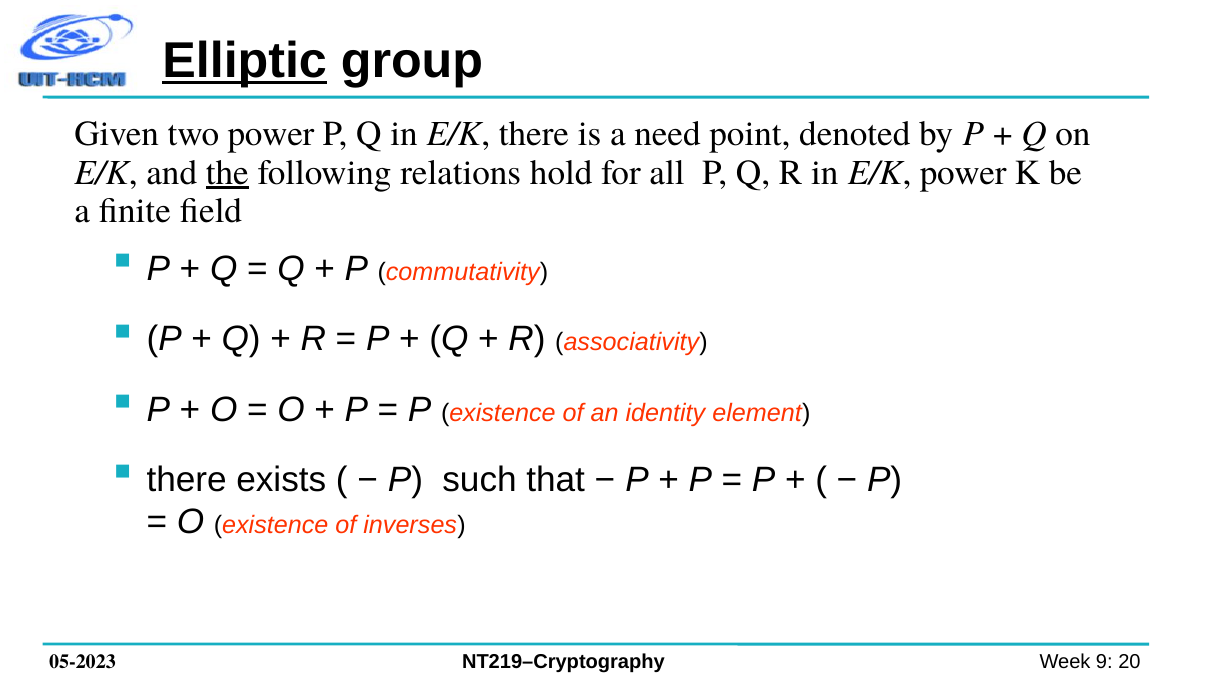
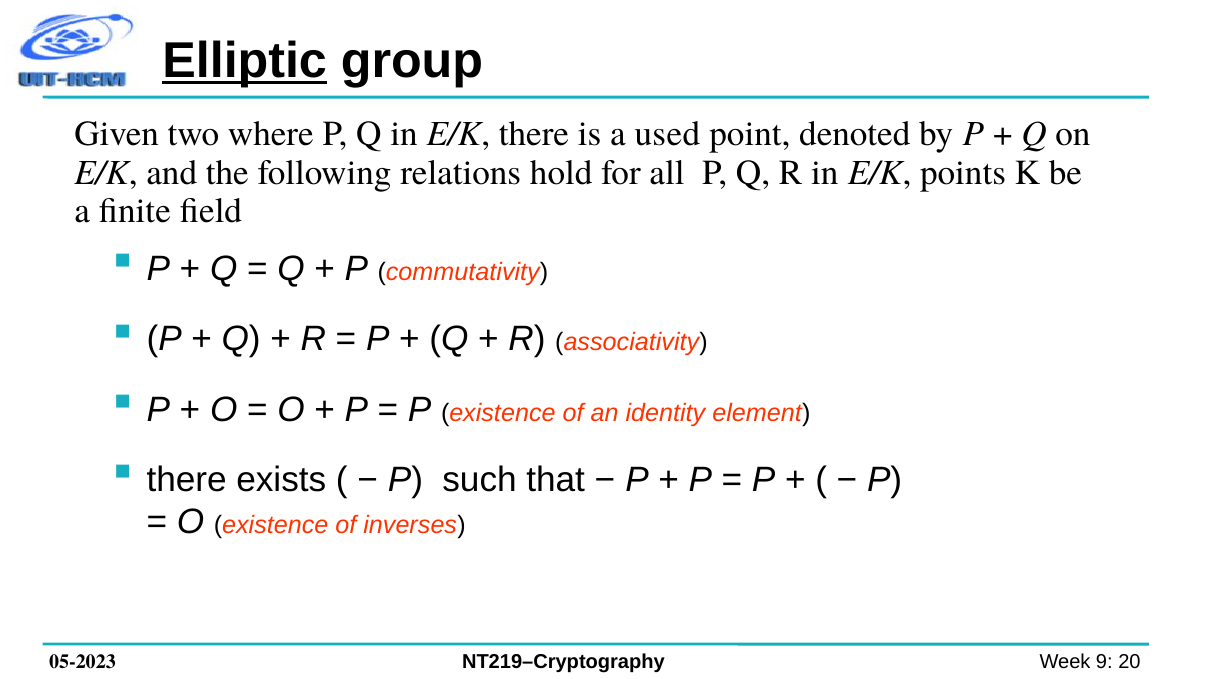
two power: power -> where (271, 134)
need: need -> used (667, 134)
the underline: present -> none (227, 172)
E/K power: power -> points (963, 172)
